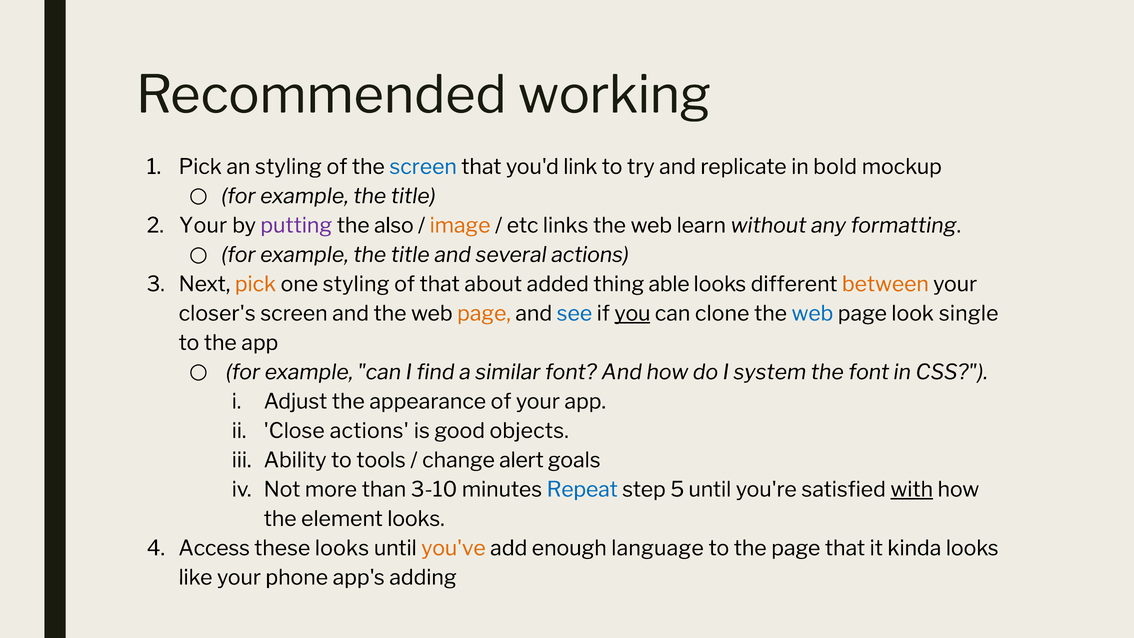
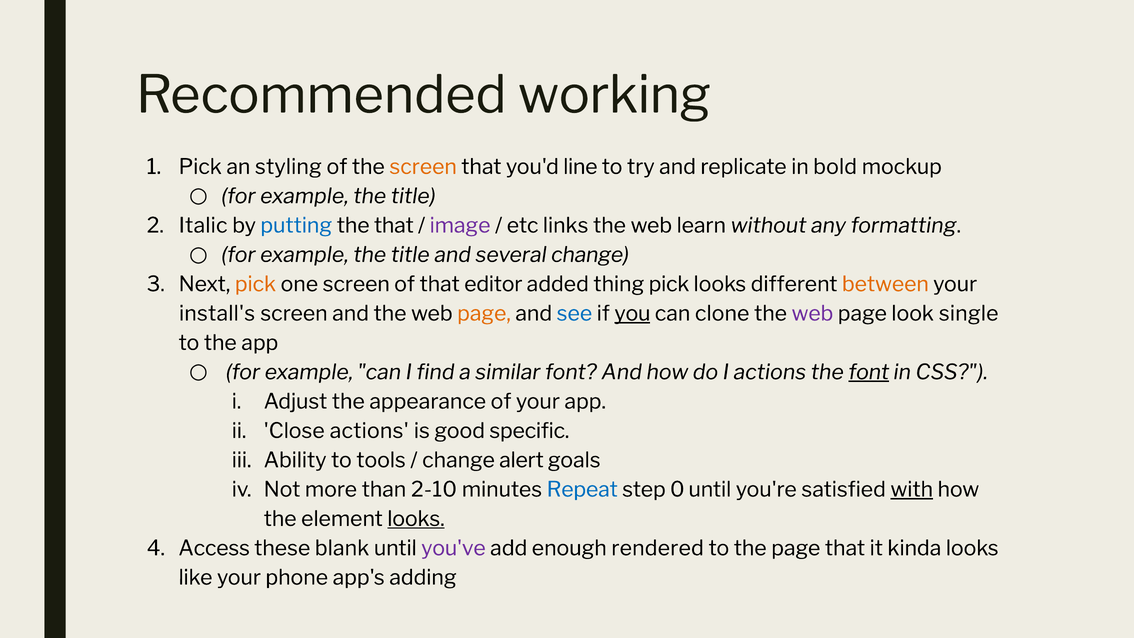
screen colour: blue -> orange (423, 167)
link: link -> line (580, 167)
Your: Your -> Italic (203, 225)
putting colour: purple -> blue (296, 225)
the also: also -> that (394, 225)
image colour: orange -> purple (460, 225)
several actions: actions -> change (590, 255)
one styling: styling -> screen (356, 284)
about: about -> editor (493, 284)
thing able: able -> pick (669, 284)
closer's: closer's -> install's (217, 313)
web colour: blue -> purple (812, 313)
I system: system -> actions (770, 372)
font underline: none -> present (869, 372)
objects: objects -> specific (529, 431)
3-10: 3-10 -> 2-10 (434, 489)
5: 5 -> 0 (677, 489)
looks underline: none -> present (416, 519)
these looks: looks -> blank (342, 548)
you've colour: orange -> purple (453, 548)
language: language -> rendered (658, 548)
